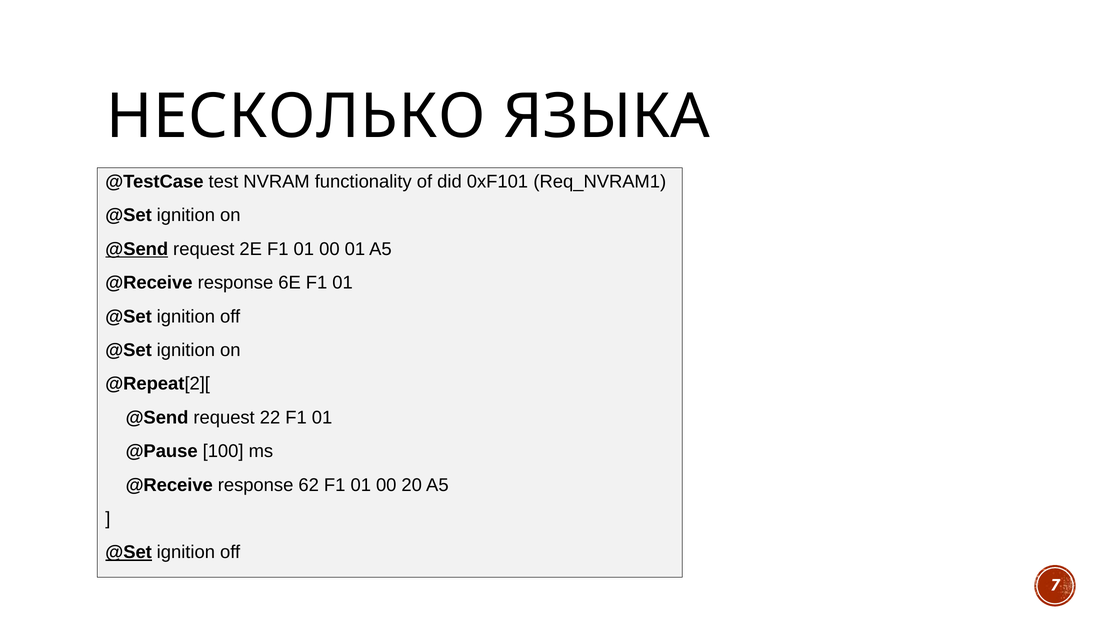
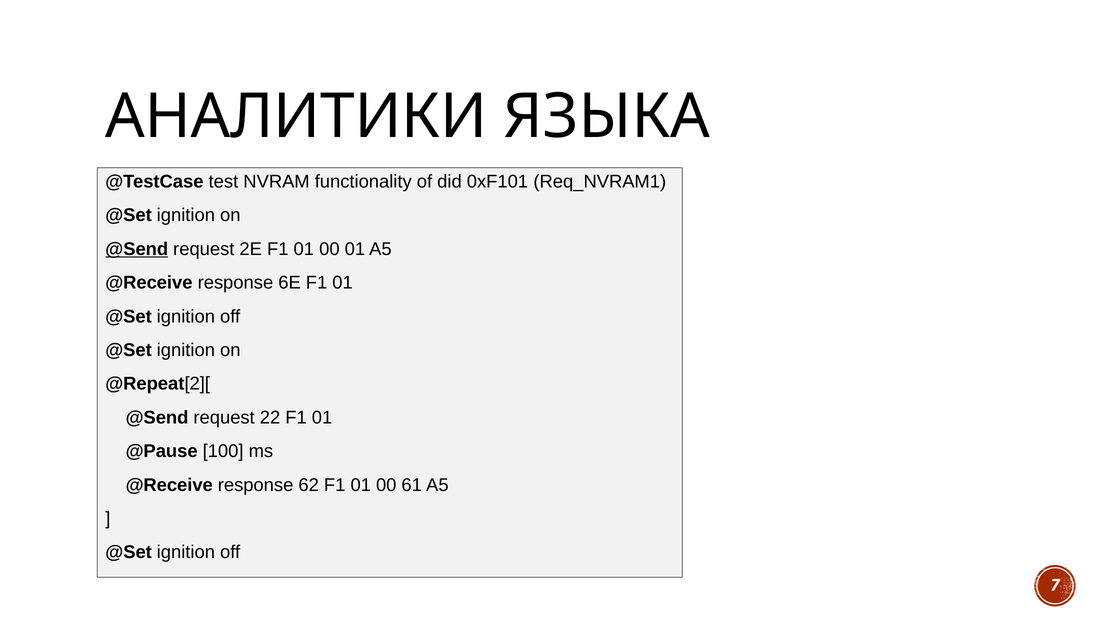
НЕСКОЛЬКО: НЕСКОЛЬКО -> АНАЛИТИКИ (296, 117)
20: 20 -> 61 (412, 485)
@Set underline: present -> none (129, 552)
